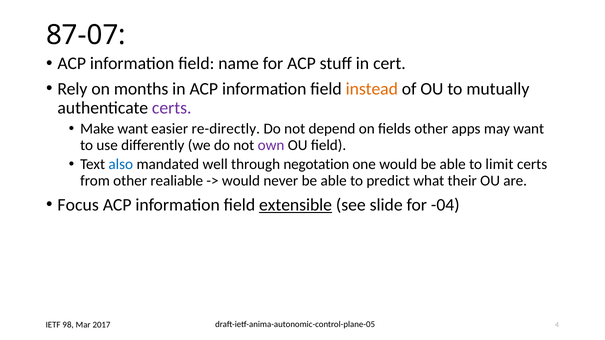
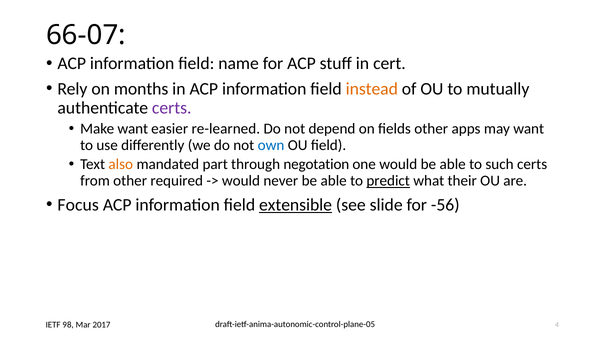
87-07: 87-07 -> 66-07 (86, 35)
re-directly: re-directly -> re-learned (226, 129)
own colour: purple -> blue (271, 145)
also colour: blue -> orange (121, 165)
well: well -> part (215, 165)
limit: limit -> such (500, 165)
realiable: realiable -> required (177, 181)
predict underline: none -> present (388, 181)
-04: -04 -> -56 (445, 205)
